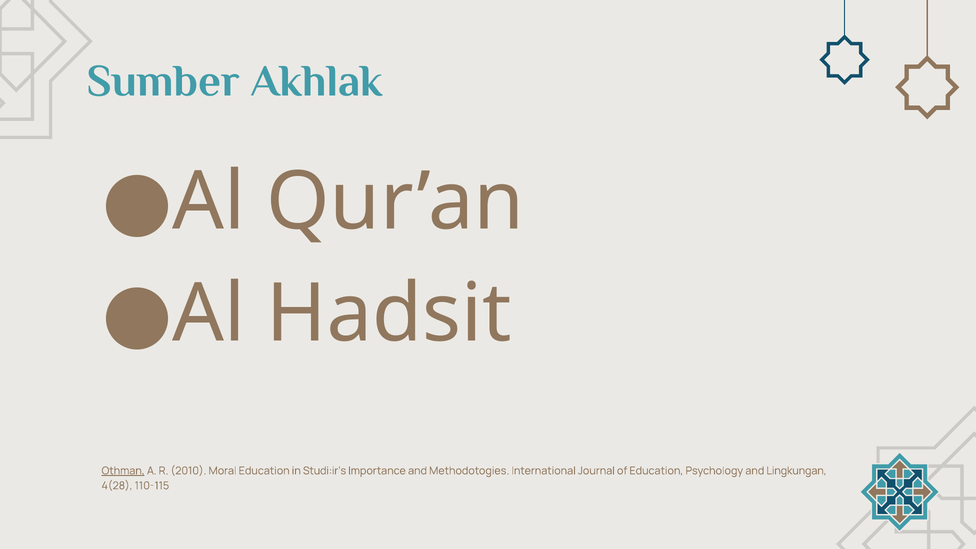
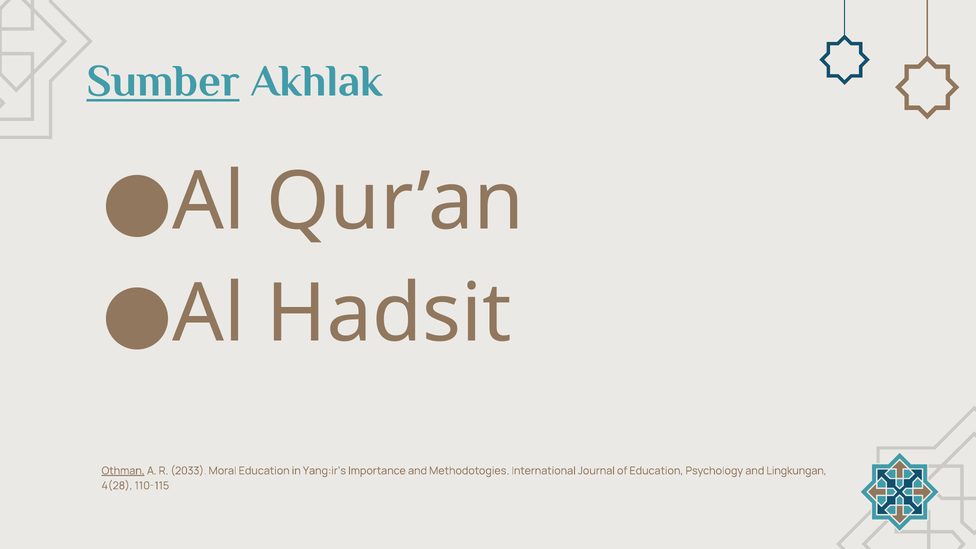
Sumber underline: none -> present (163, 81)
2010: 2010 -> 2033 (189, 471)
Studi:ir’s: Studi:ir’s -> Yang:ir’s (324, 471)
